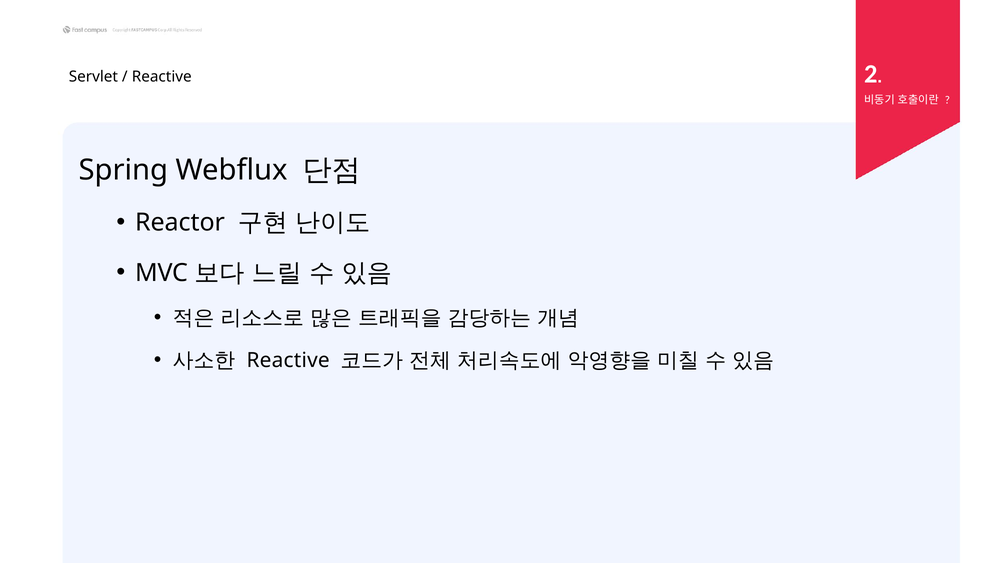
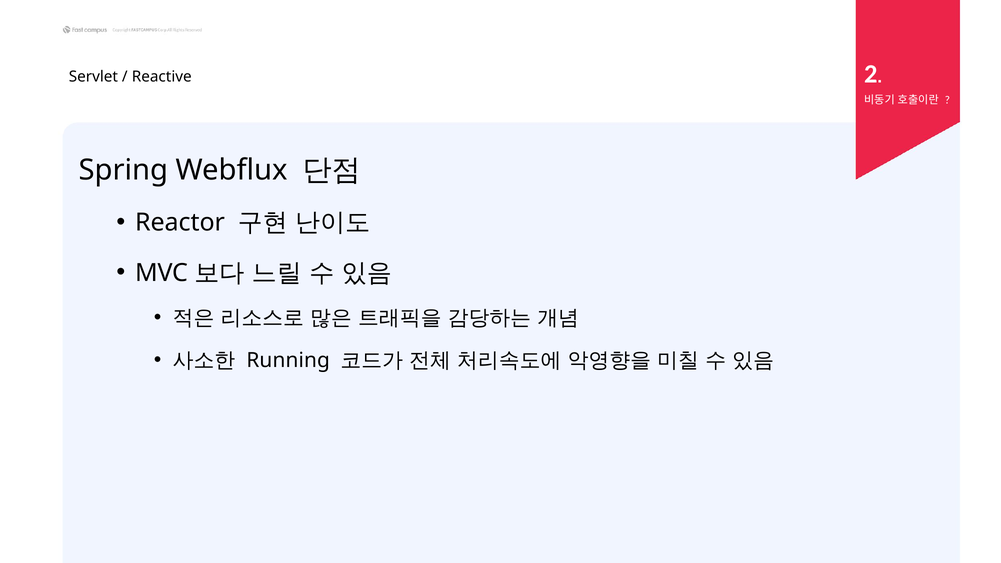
Reactive: Reactive -> Running (288, 361)
